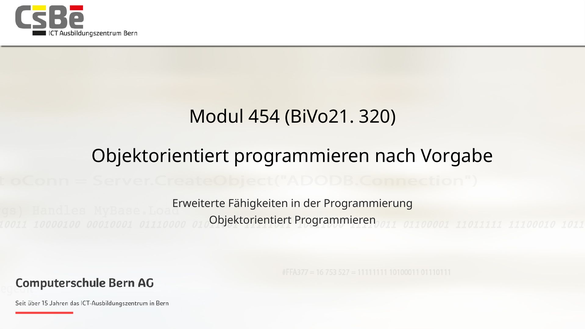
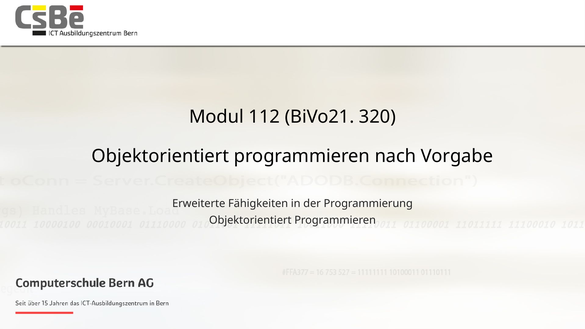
454: 454 -> 112 (264, 117)
